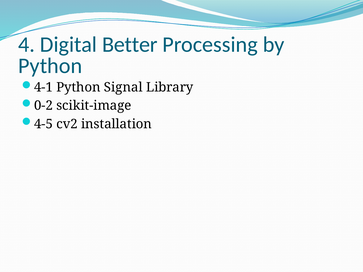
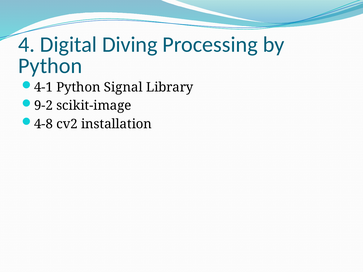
Better: Better -> Diving (130, 45)
0-2: 0-2 -> 9-2 (44, 106)
4-5: 4-5 -> 4-8 (44, 124)
